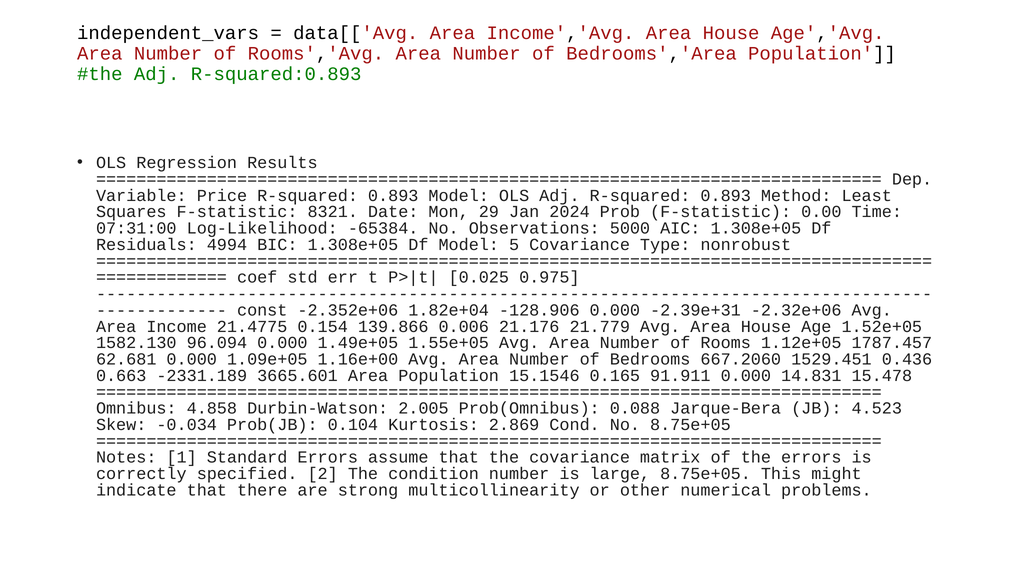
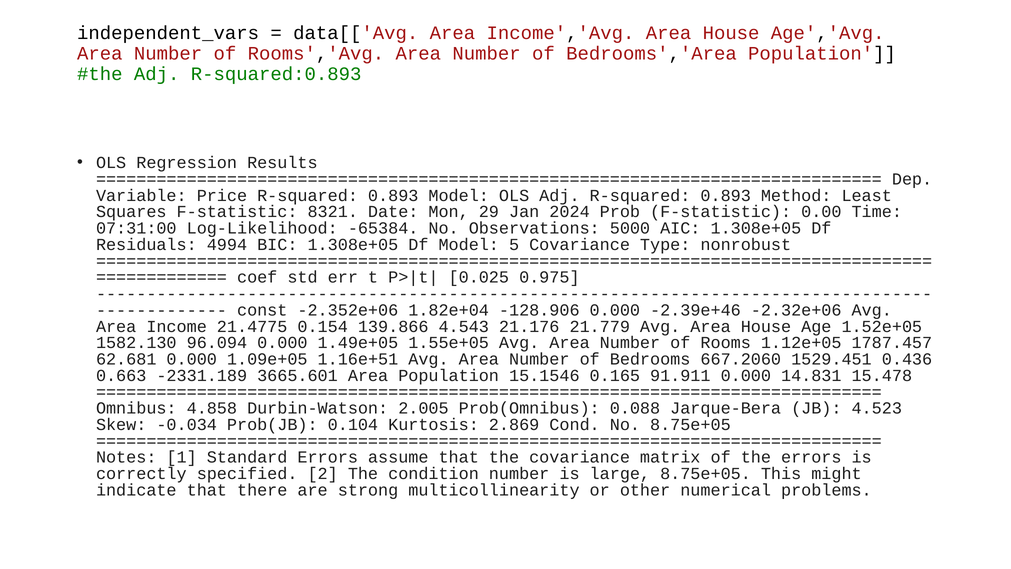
-2.39e+31: -2.39e+31 -> -2.39e+46 (695, 310)
0.006: 0.006 -> 4.543 (464, 326)
1.16e+00: 1.16e+00 -> 1.16e+51 (358, 359)
